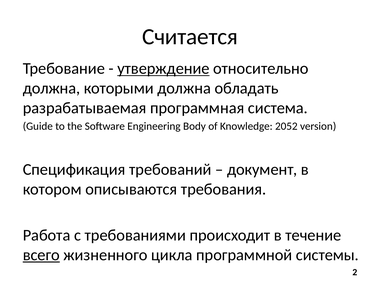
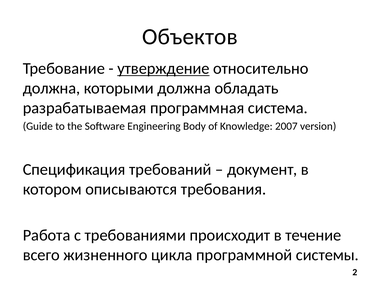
Считается: Считается -> Объектов (190, 37)
2052: 2052 -> 2007 (286, 126)
всего underline: present -> none (41, 255)
